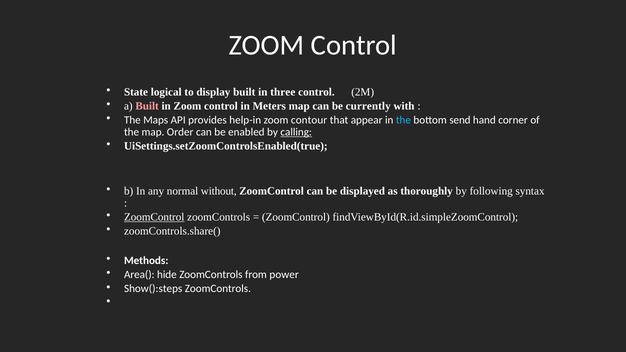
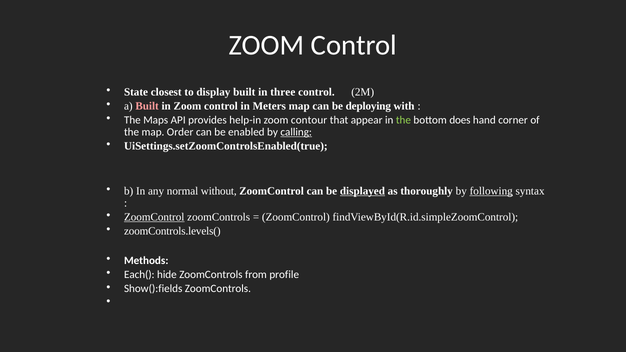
logical: logical -> closest (166, 92)
currently: currently -> deploying (368, 106)
the colour: light blue -> light green (403, 120)
send: send -> does (460, 120)
displayed underline: none -> present (362, 191)
following underline: none -> present (491, 191)
zoomControls.share(: zoomControls.share( -> zoomControls.levels( (172, 231)
Area(: Area( -> Each( (139, 275)
power: power -> profile (284, 275)
Show():steps: Show():steps -> Show():fields (153, 289)
